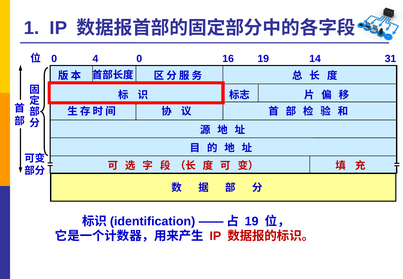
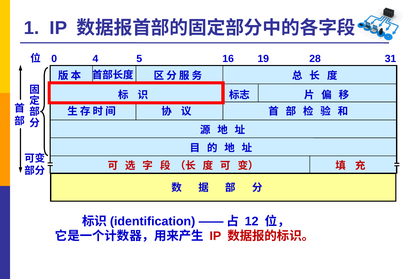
4 0: 0 -> 5 (139, 59)
14: 14 -> 28 (315, 59)
19: 19 -> 12 (252, 221)
